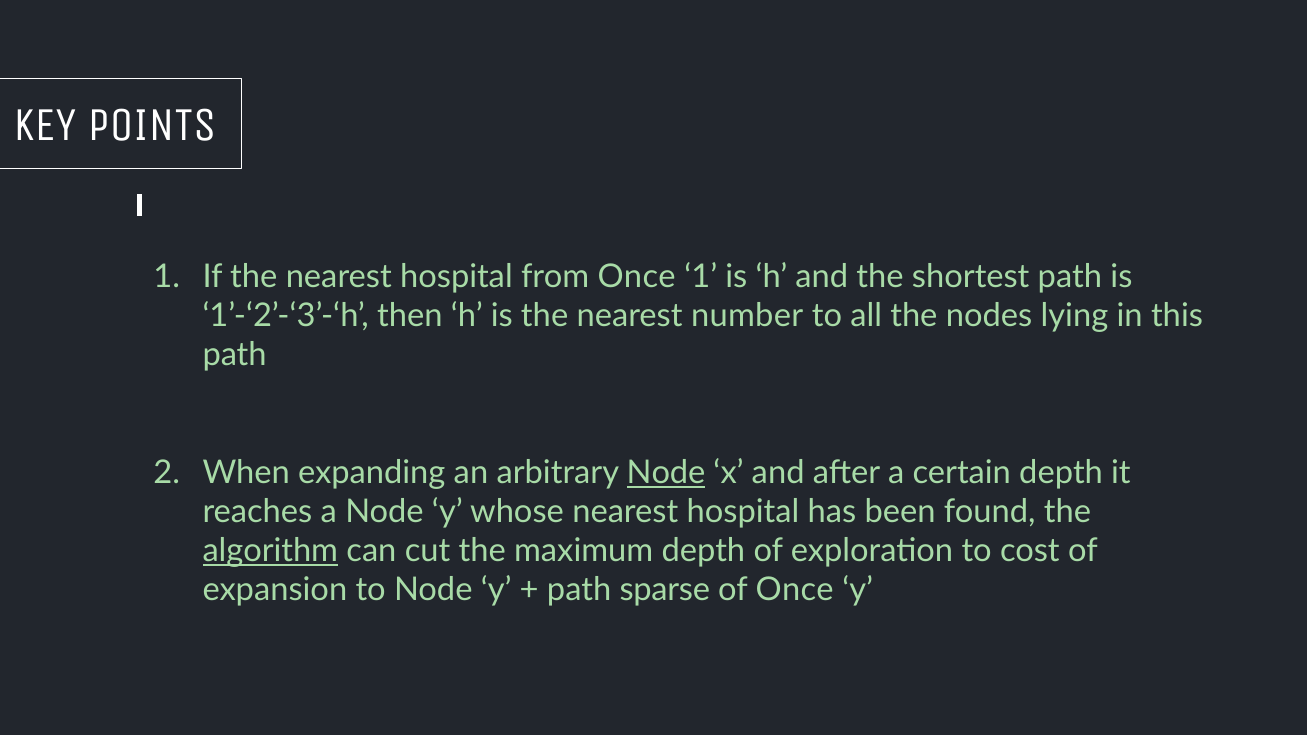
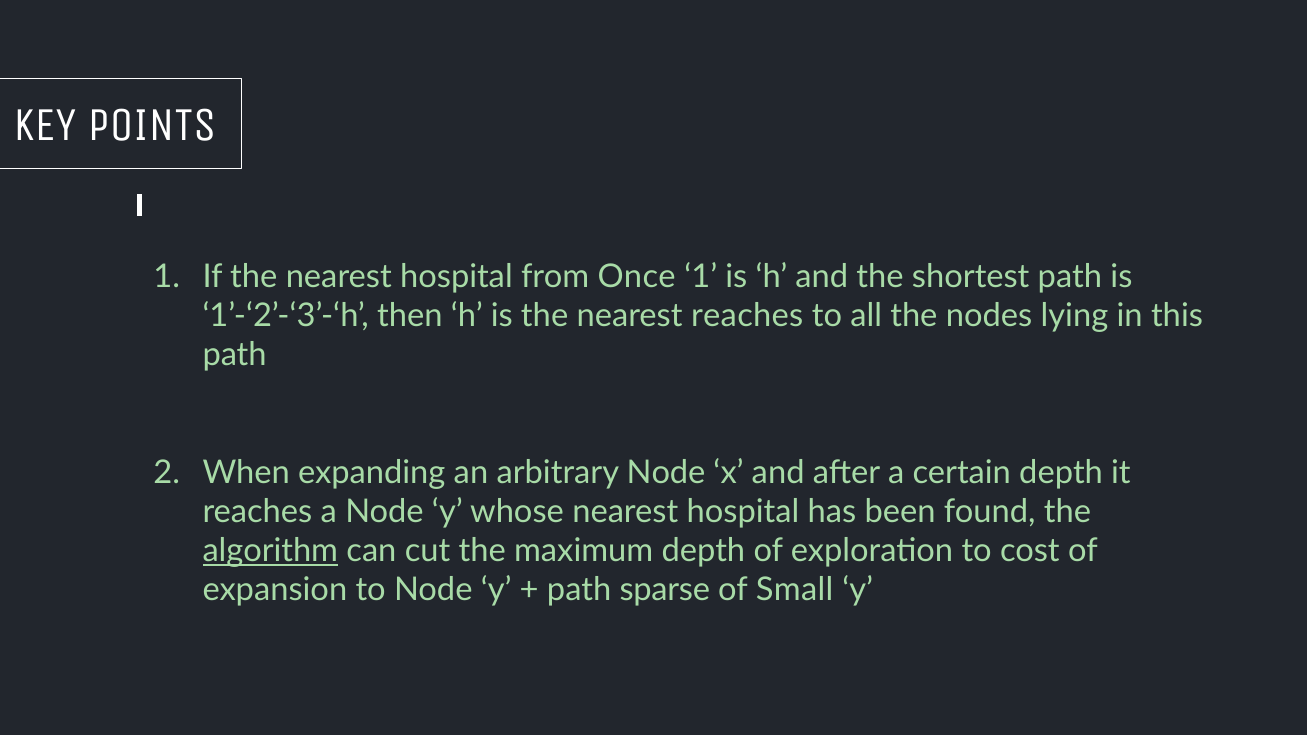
nearest number: number -> reaches (747, 316)
Node underline: present -> none (666, 473)
of Once: Once -> Small (795, 590)
